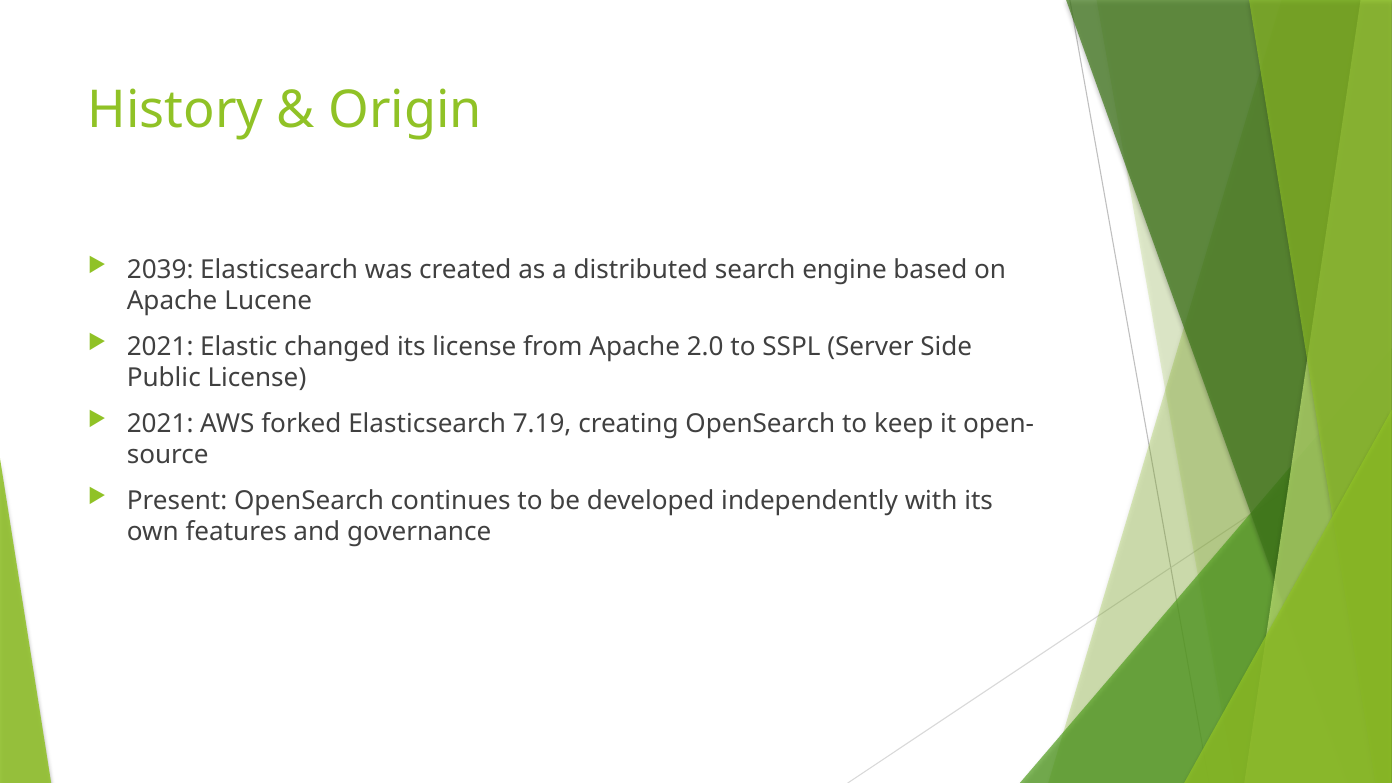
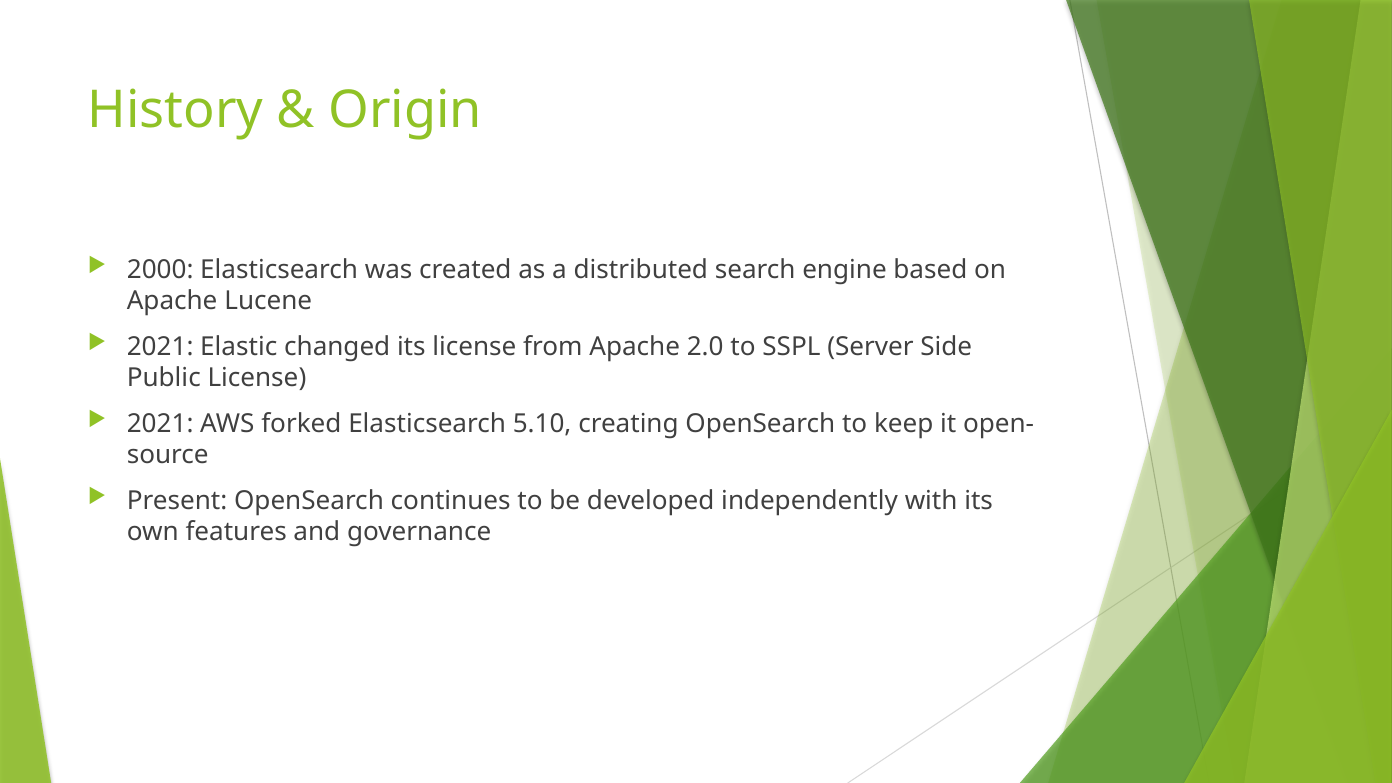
2039: 2039 -> 2000 (160, 269)
7.19: 7.19 -> 5.10 (542, 424)
